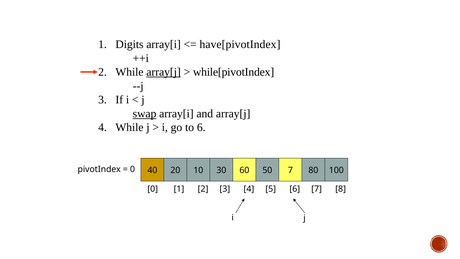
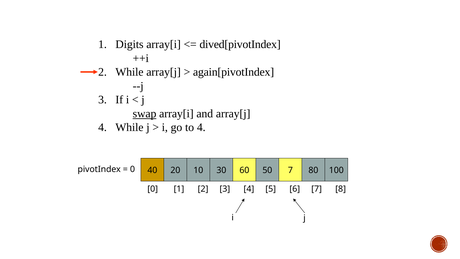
have[pivotIndex: have[pivotIndex -> dived[pivotIndex (240, 44)
array[j underline: present -> none (164, 72)
while[pivotIndex: while[pivotIndex -> again[pivotIndex (234, 72)
to 6: 6 -> 4 (201, 127)
